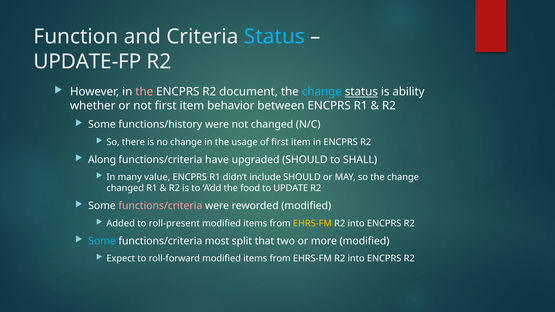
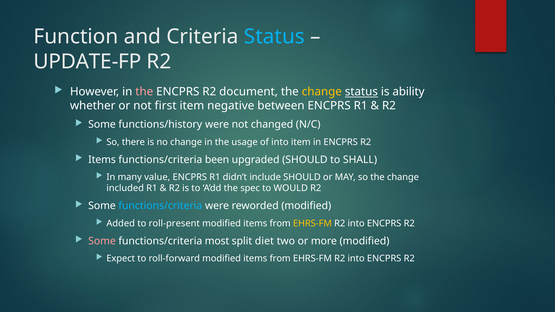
change colour: light blue -> yellow (322, 92)
behavior: behavior -> negative (231, 106)
of first: first -> into (280, 142)
Along: Along -> Items (102, 160)
have: have -> been (217, 160)
changed: changed -> included (125, 188)
food: food -> spec (250, 188)
UPDATE: UPDATE -> WOULD (291, 188)
functions/criteria colour: pink -> light blue (160, 206)
Some colour: light blue -> pink (102, 241)
that: that -> diet (264, 241)
